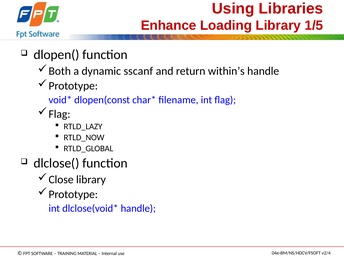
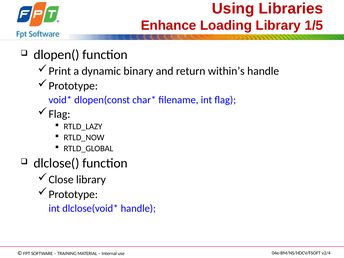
Both: Both -> Print (60, 71)
sscanf: sscanf -> binary (138, 71)
